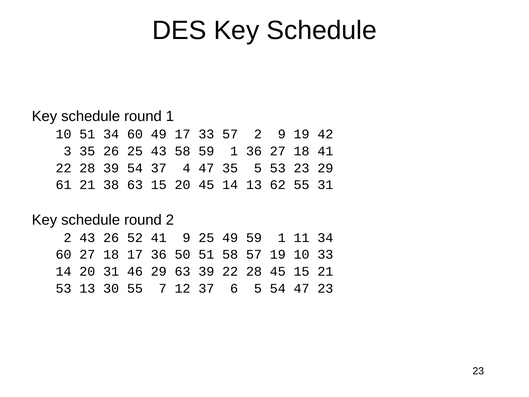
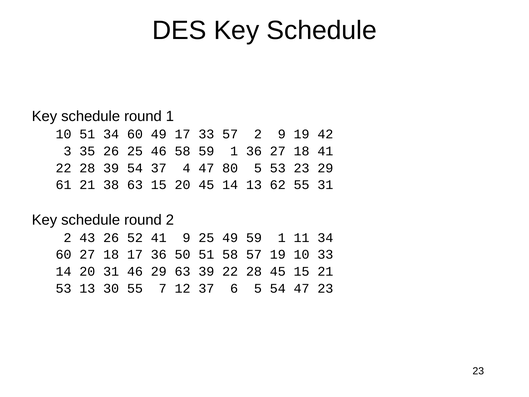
25 43: 43 -> 46 (159, 151)
47 35: 35 -> 80 (230, 168)
